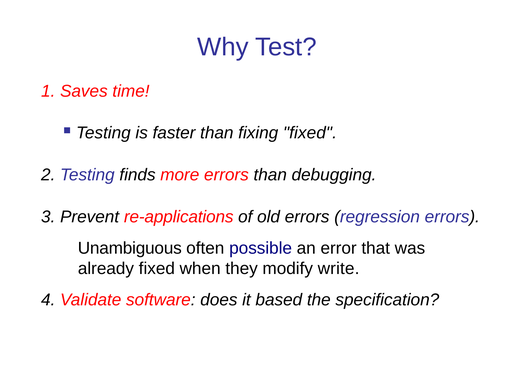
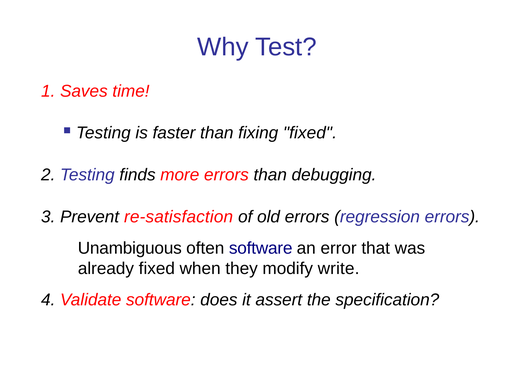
re-applications: re-applications -> re-satisfaction (179, 217)
often possible: possible -> software (261, 248)
based: based -> assert (279, 300)
